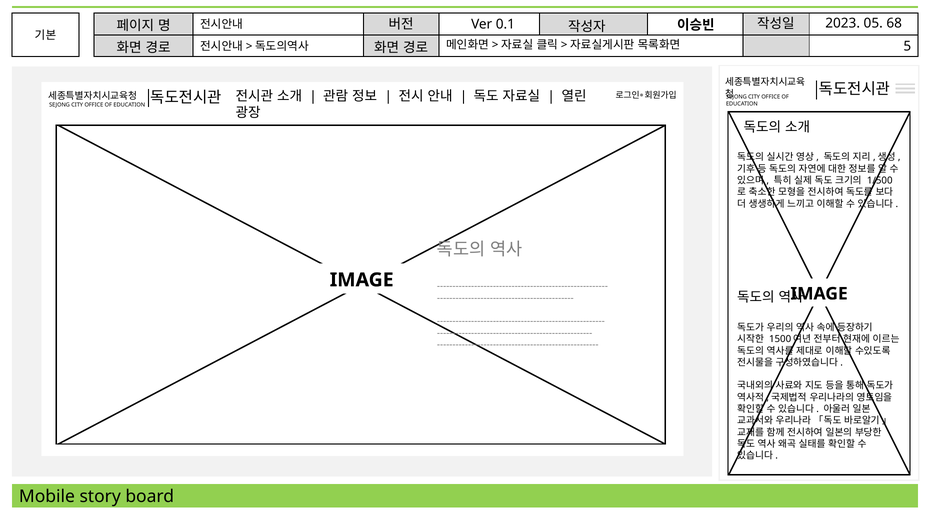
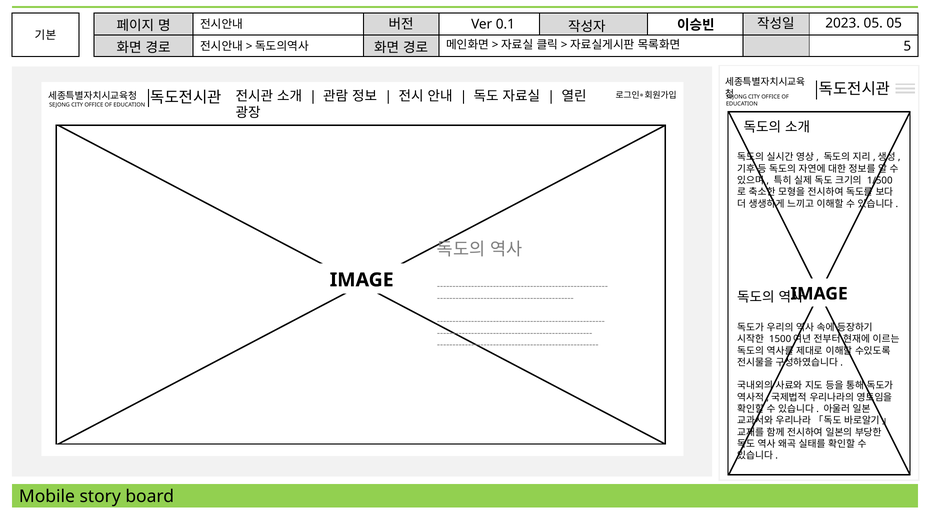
05 68: 68 -> 05 (894, 23)
